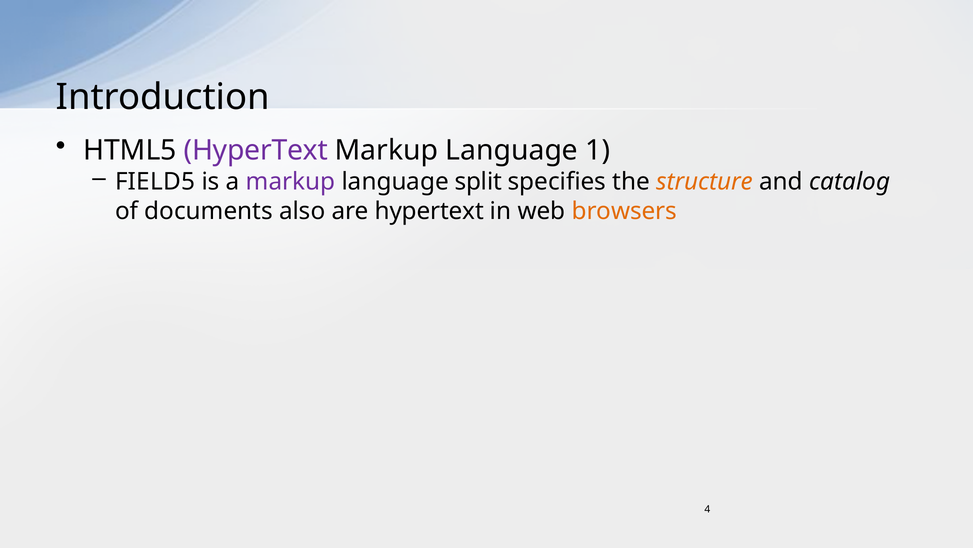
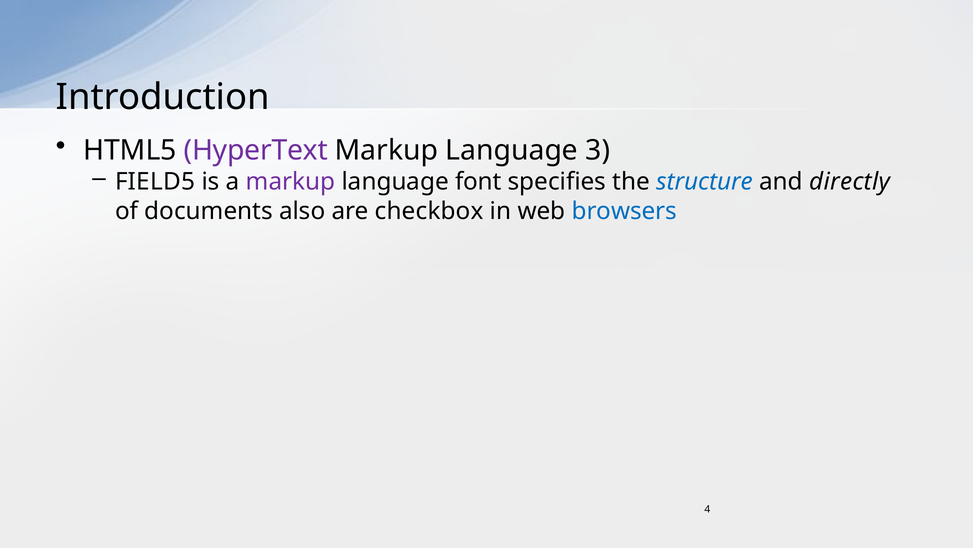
1: 1 -> 3 (598, 150)
split: split -> font (478, 182)
structure colour: orange -> blue (705, 182)
catalog: catalog -> directly (850, 182)
are hypertext: hypertext -> checkbox (429, 211)
browsers colour: orange -> blue (624, 211)
